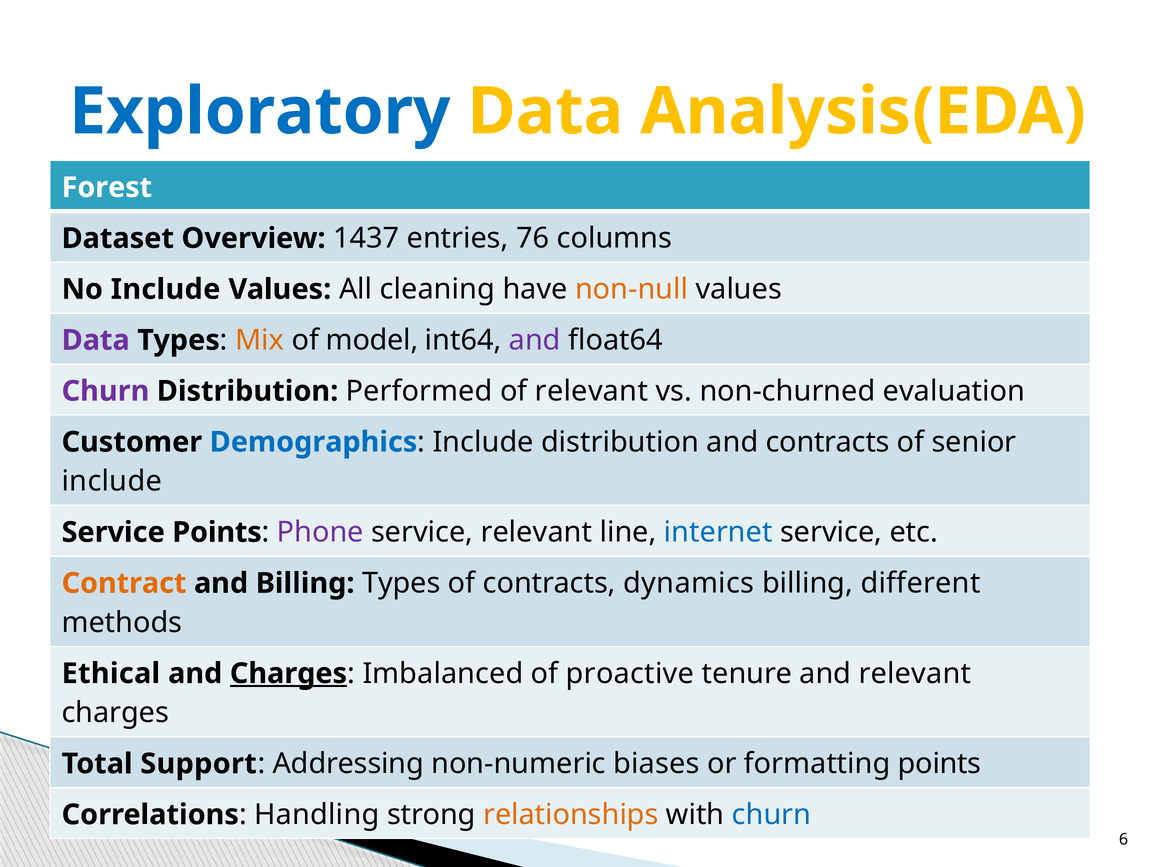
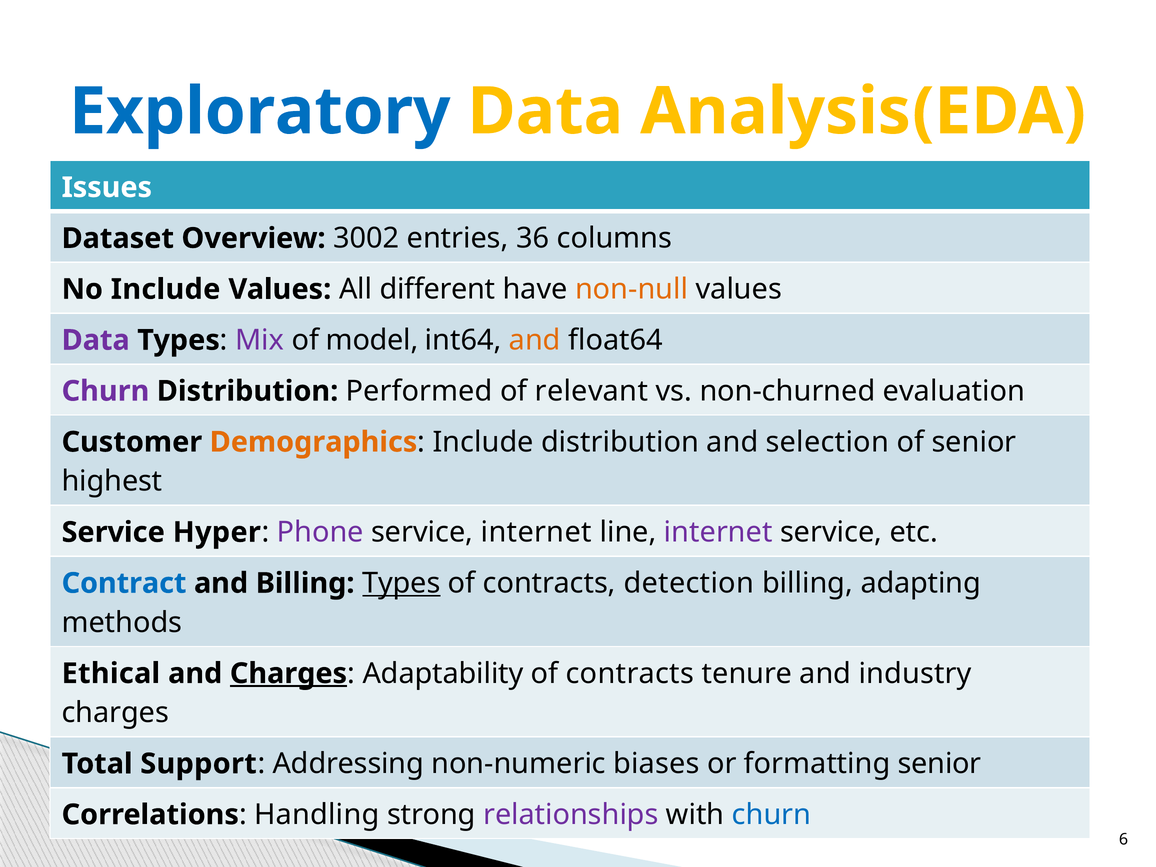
Forest: Forest -> Issues (107, 187)
1437: 1437 -> 3002 (366, 238)
76: 76 -> 36 (533, 238)
cleaning: cleaning -> different (438, 289)
Mix colour: orange -> purple (260, 340)
and colour: purple -> orange (535, 340)
Demographics colour: blue -> orange (313, 442)
and contracts: contracts -> selection (827, 442)
include: include -> highest (112, 481)
Service Points: Points -> Hyper (217, 532)
service relevant: relevant -> internet (536, 532)
internet colour: blue -> purple (718, 532)
Contract colour: orange -> blue (124, 583)
Types underline: none -> present (401, 583)
dynamics: dynamics -> detection (689, 583)
different: different -> adapting (921, 583)
Imbalanced: Imbalanced -> Adaptability (443, 674)
proactive: proactive -> contracts (630, 674)
and relevant: relevant -> industry (915, 674)
formatting points: points -> senior (940, 764)
relationships colour: orange -> purple (571, 815)
